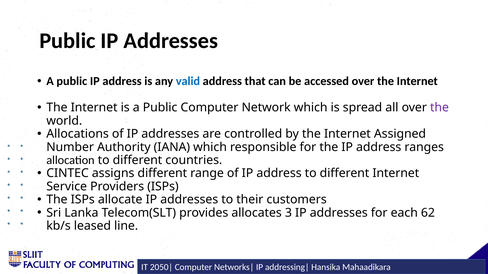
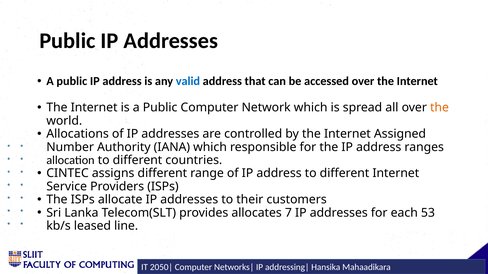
the colour: purple -> orange (439, 108)
3: 3 -> 7 (288, 213)
62: 62 -> 53 (428, 213)
